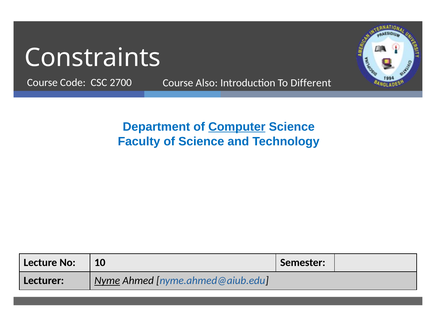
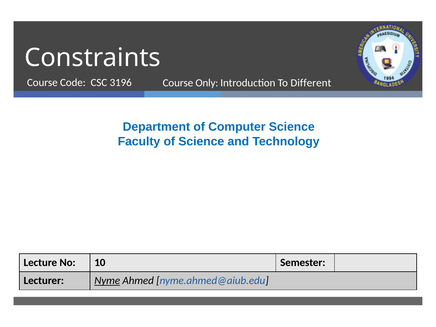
2700: 2700 -> 3196 (121, 83)
Also: Also -> Only (207, 83)
Computer underline: present -> none (237, 127)
